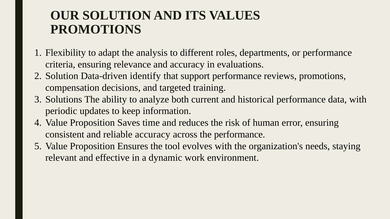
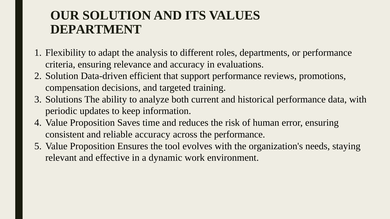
PROMOTIONS: PROMOTIONS -> DEPARTMENT (96, 29)
identify: identify -> efficient (145, 76)
